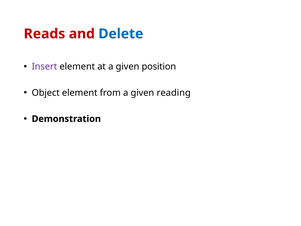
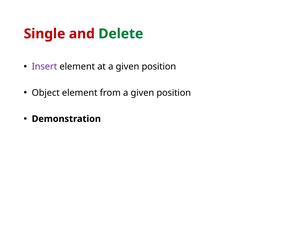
Reads: Reads -> Single (45, 34)
Delete colour: blue -> green (121, 34)
from a given reading: reading -> position (174, 93)
